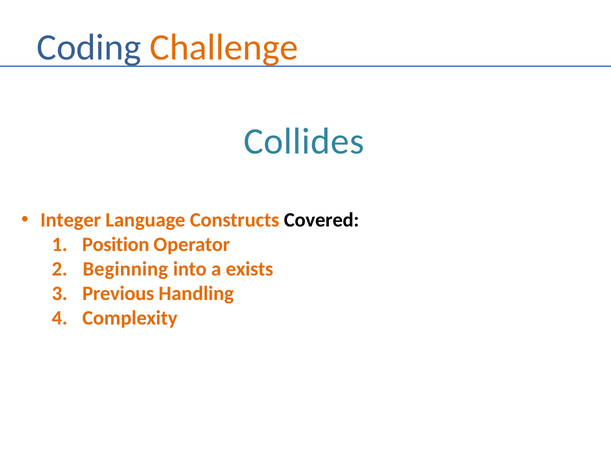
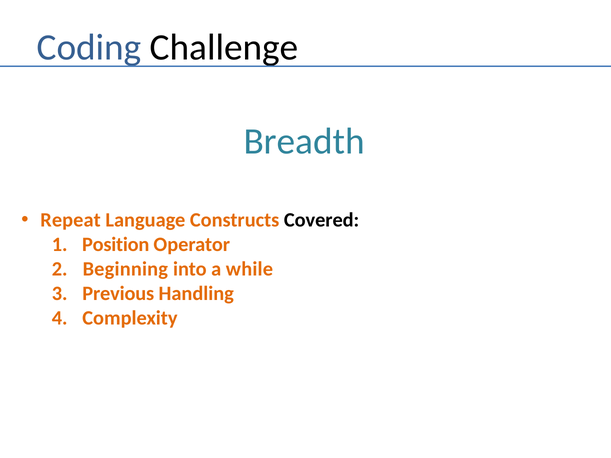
Challenge colour: orange -> black (224, 47)
Collides: Collides -> Breadth (304, 142)
Integer: Integer -> Repeat (71, 220)
exists: exists -> while (249, 269)
